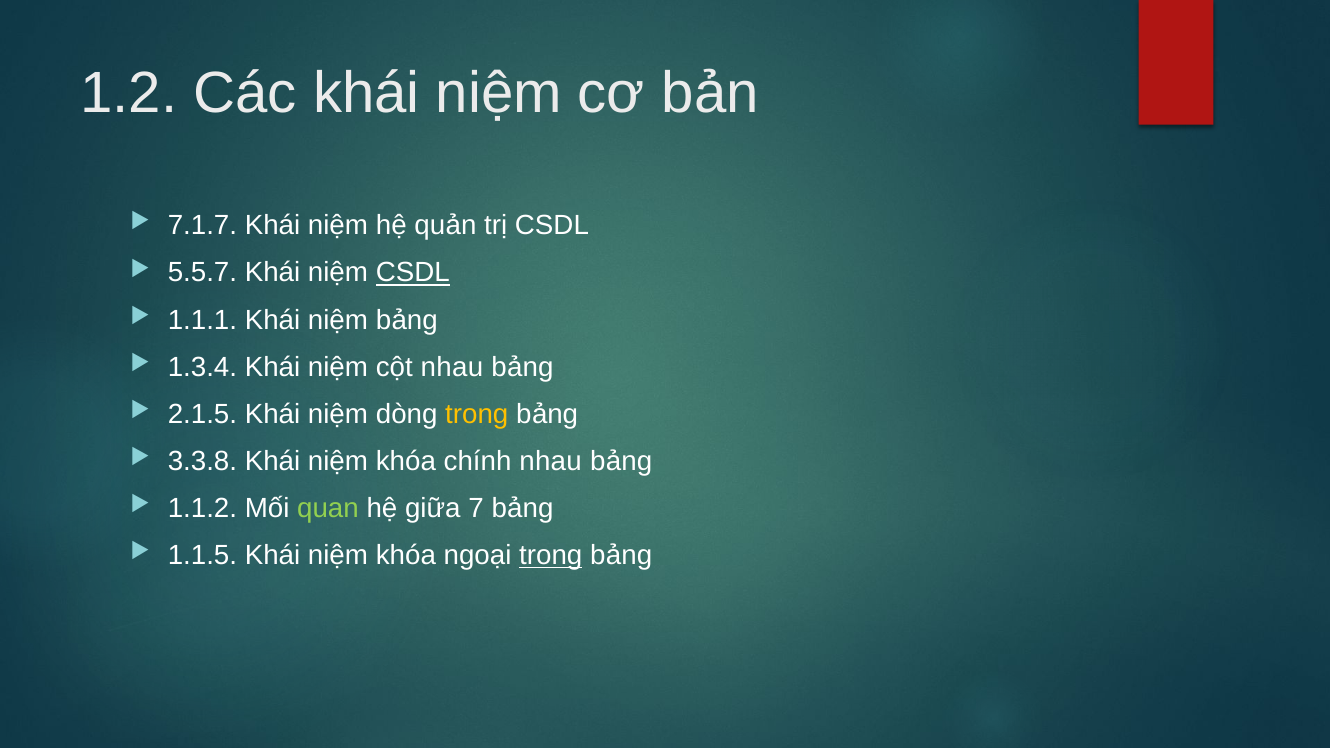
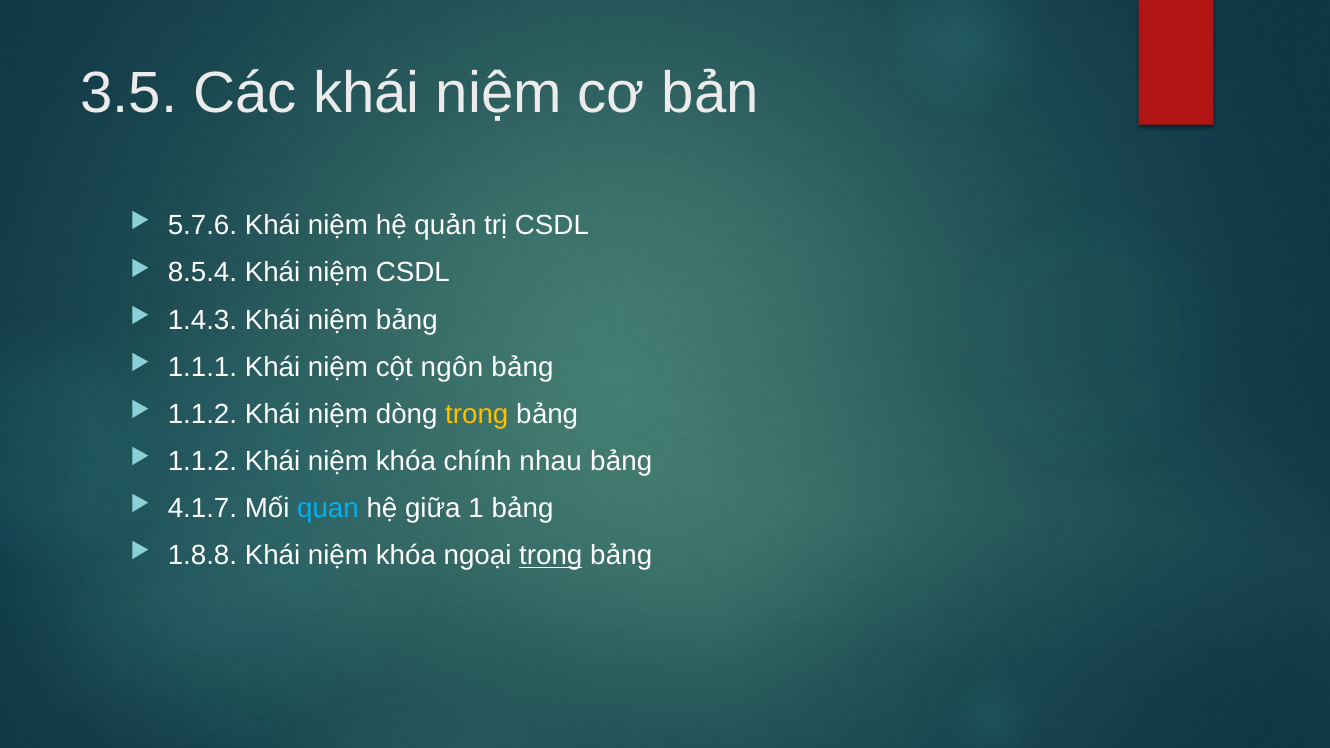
1.2: 1.2 -> 3.5 (129, 93)
7.1.7: 7.1.7 -> 5.7.6 (202, 226)
5.5.7: 5.5.7 -> 8.5.4 (202, 273)
CSDL underline: present -> none (413, 273)
1.1.1: 1.1.1 -> 1.4.3 (202, 320)
1.3.4: 1.3.4 -> 1.1.1 (202, 367)
cột nhau: nhau -> ngôn (452, 367)
2.1.5: 2.1.5 -> 1.1.2 (202, 414)
3.3.8: 3.3.8 -> 1.1.2 (202, 461)
1.1.2: 1.1.2 -> 4.1.7 (202, 508)
quan colour: light green -> light blue (328, 508)
7: 7 -> 1 (476, 508)
1.1.5: 1.1.5 -> 1.8.8 (202, 556)
